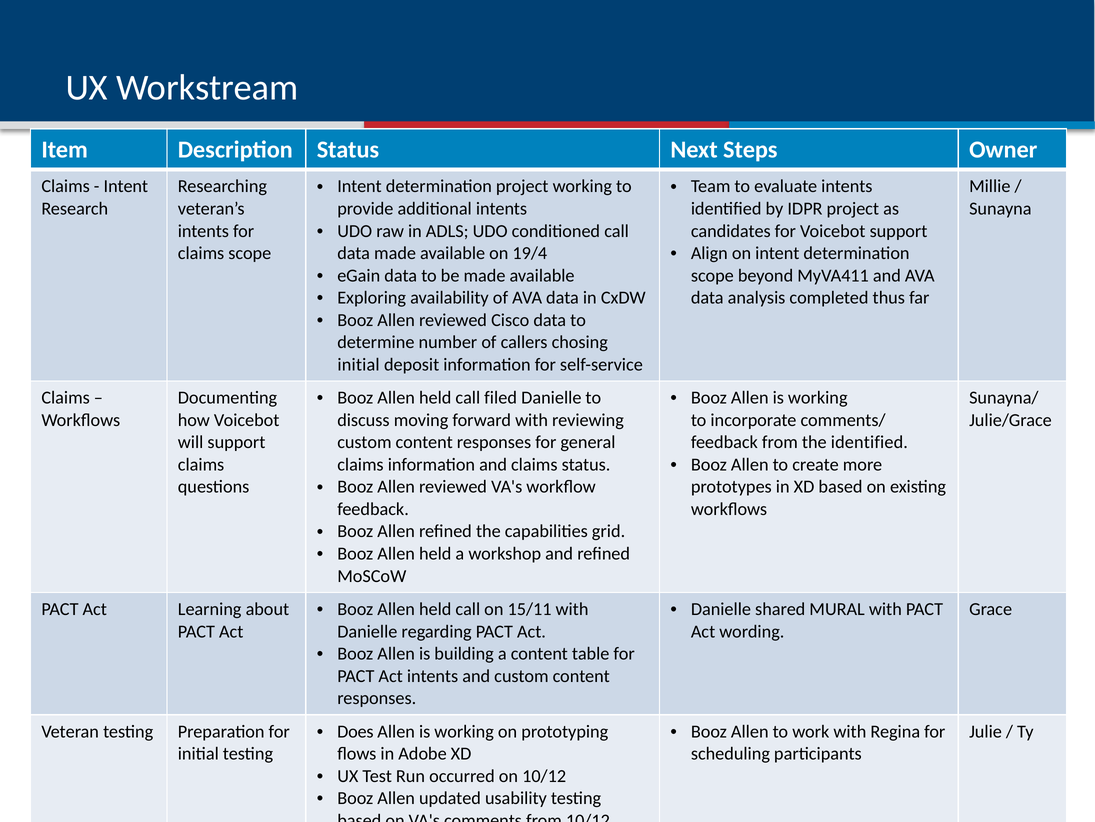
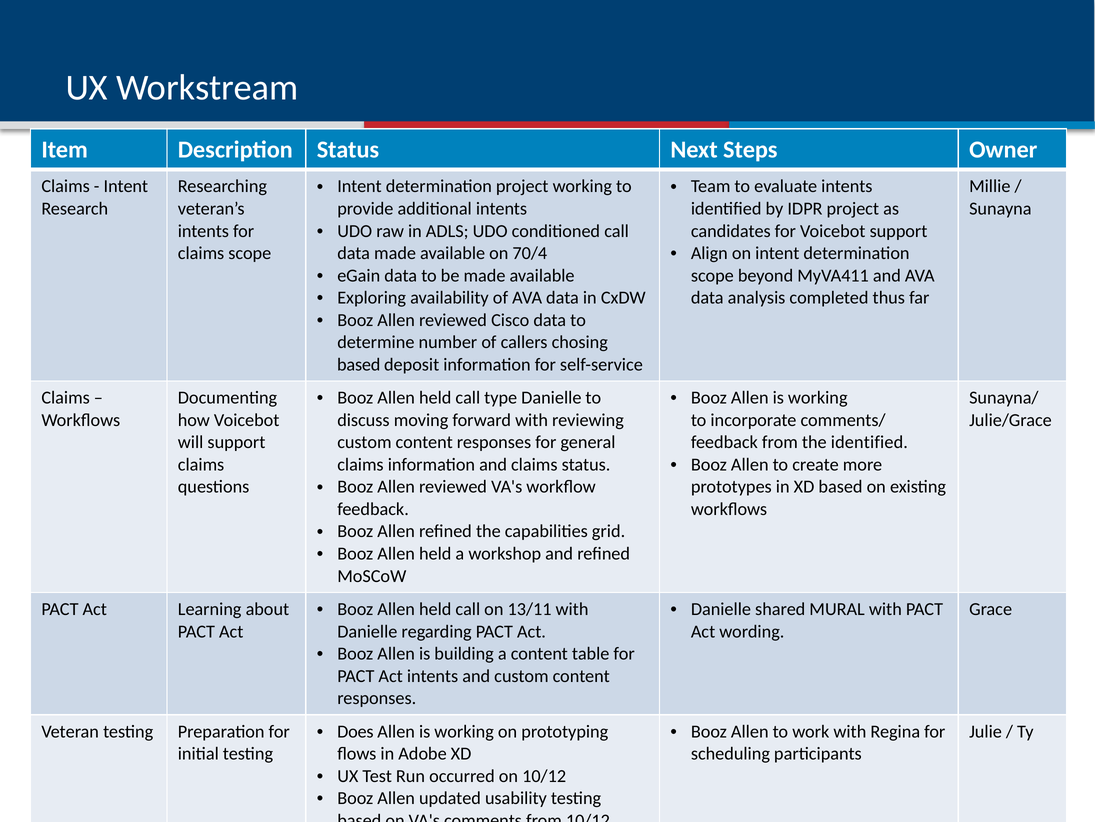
19/4: 19/4 -> 70/4 (530, 253)
initial: initial -> based (359, 364)
filed: filed -> type (501, 397)
15/11: 15/11 -> 13/11 (530, 609)
